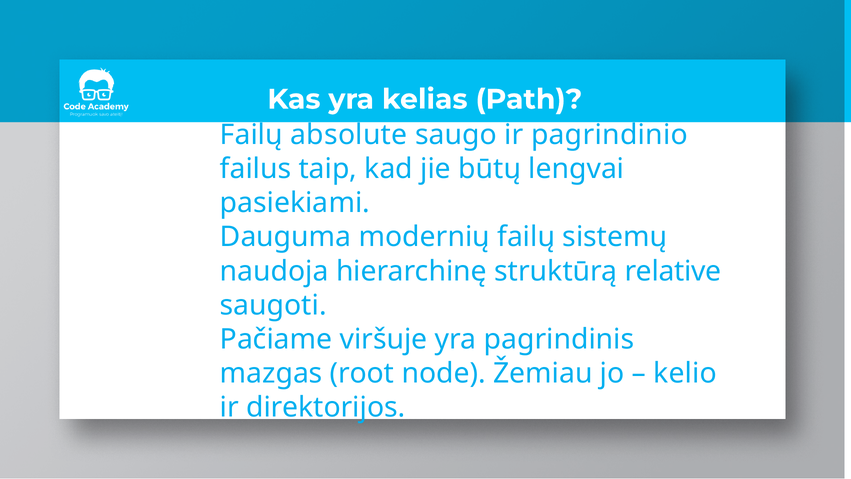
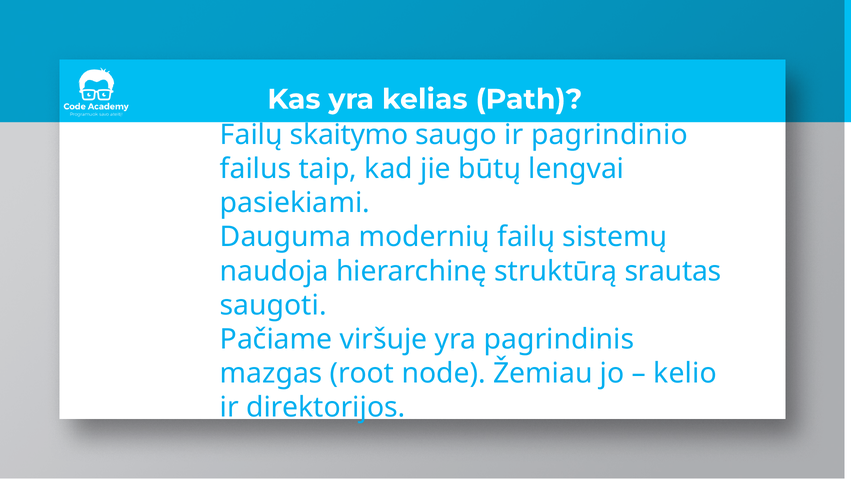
absolute: absolute -> skaitymo (349, 135)
relative: relative -> srautas (673, 271)
